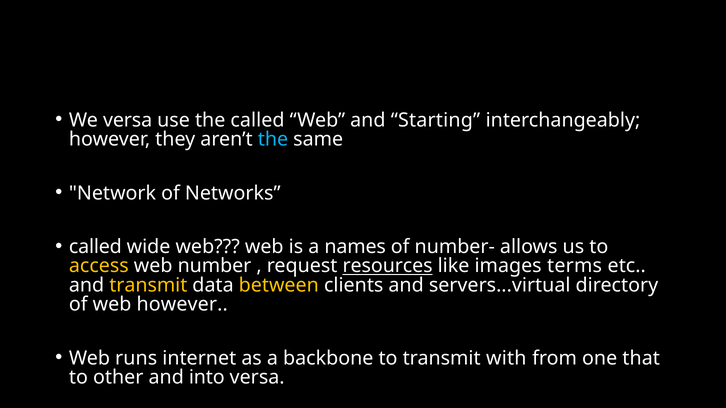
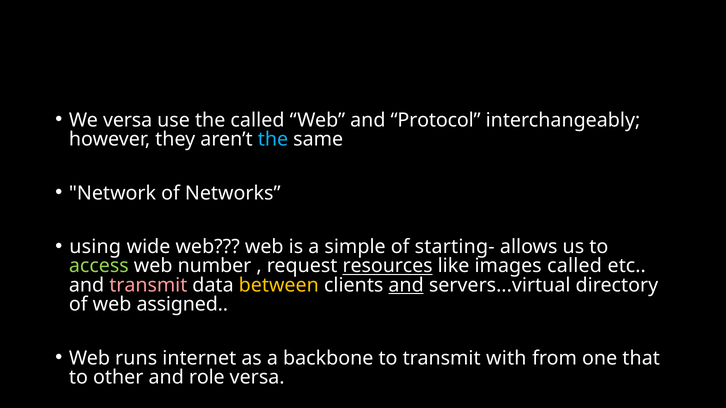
Starting: Starting -> Protocol (436, 120)
called: called -> using (95, 247)
names: names -> simple (355, 247)
number-: number- -> starting- (455, 247)
access colour: yellow -> light green (99, 266)
images terms: terms -> called (575, 266)
transmit colour: yellow -> pink (148, 285)
and underline: none -> present (406, 285)
web however: however -> assigned (182, 304)
into: into -> role (207, 377)
